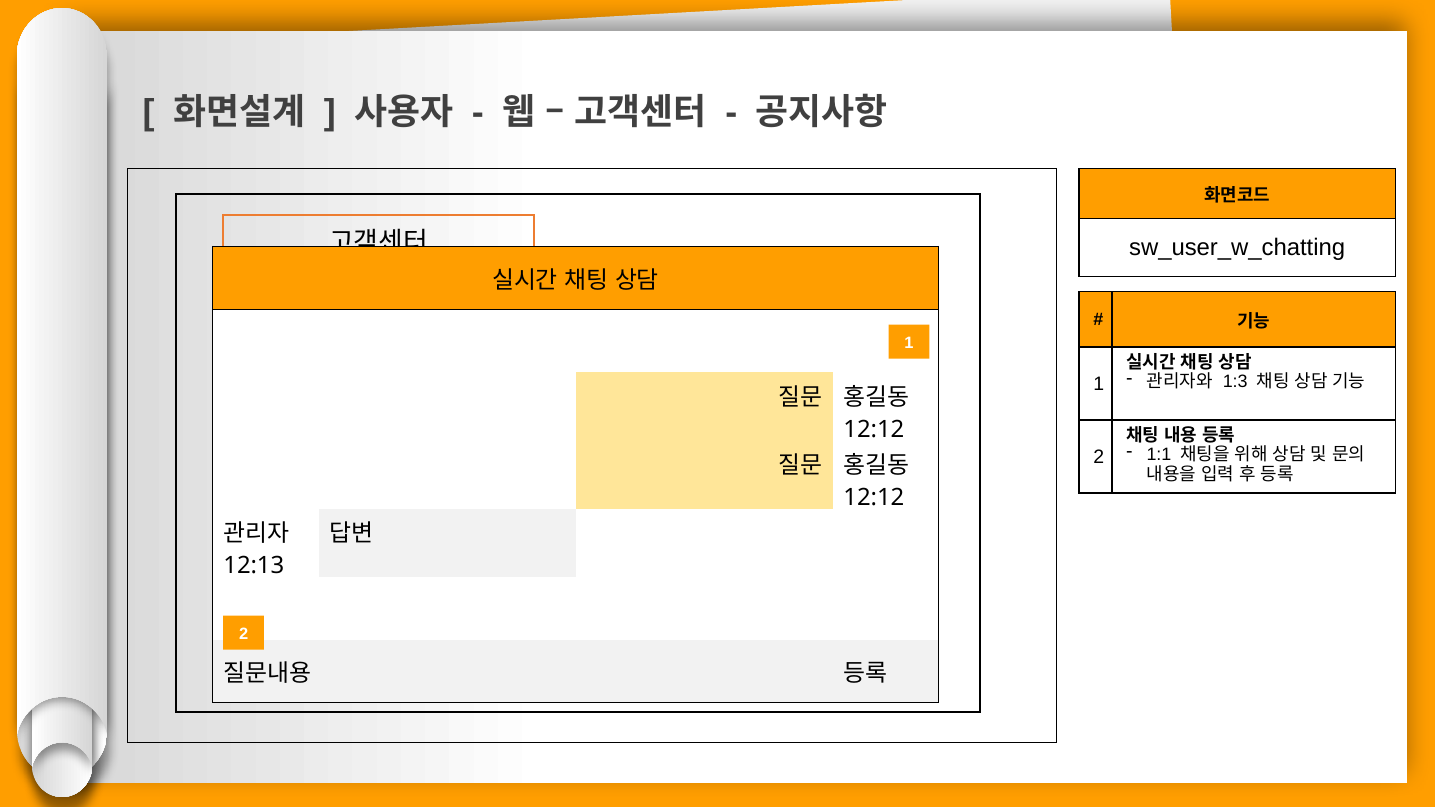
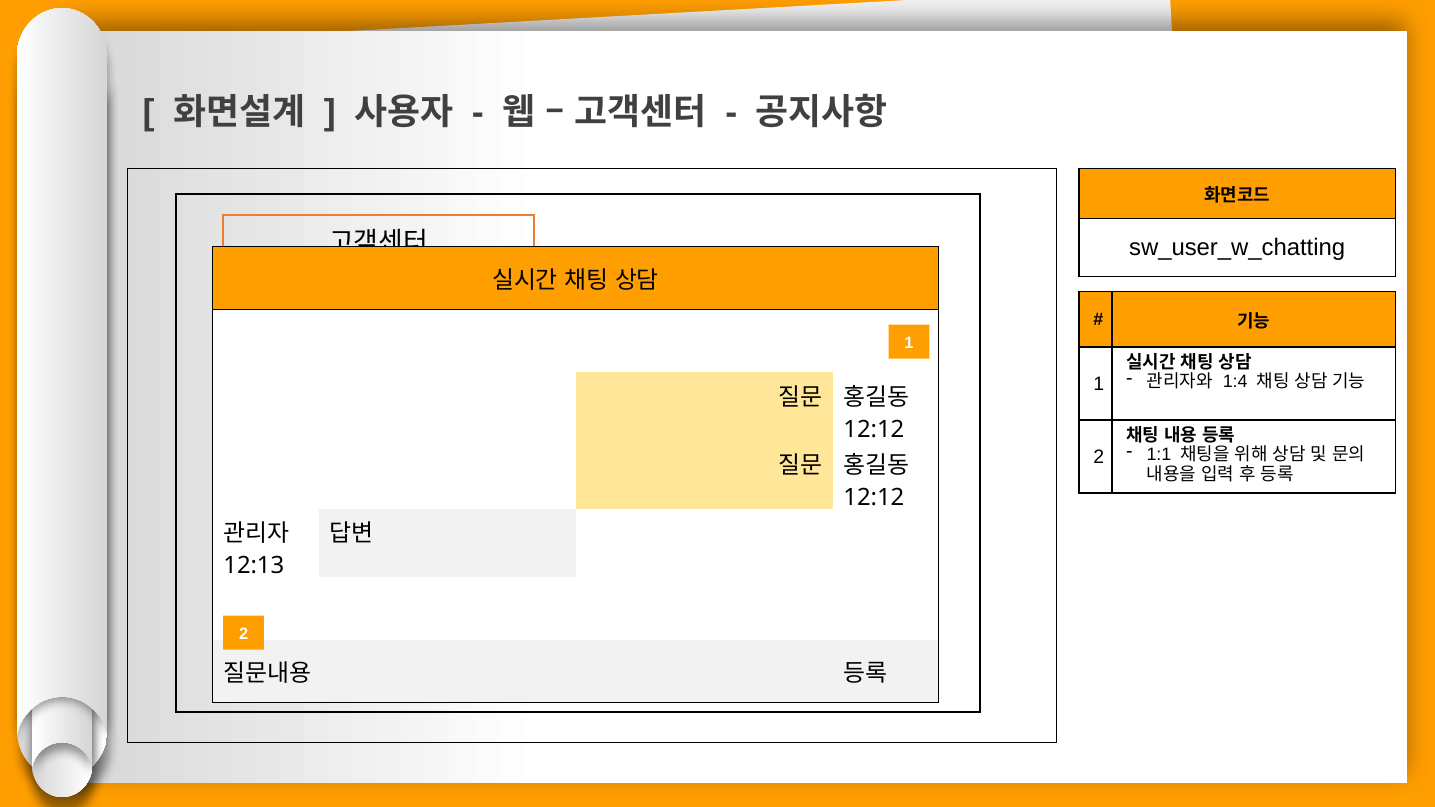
1:3: 1:3 -> 1:4 (1235, 382)
